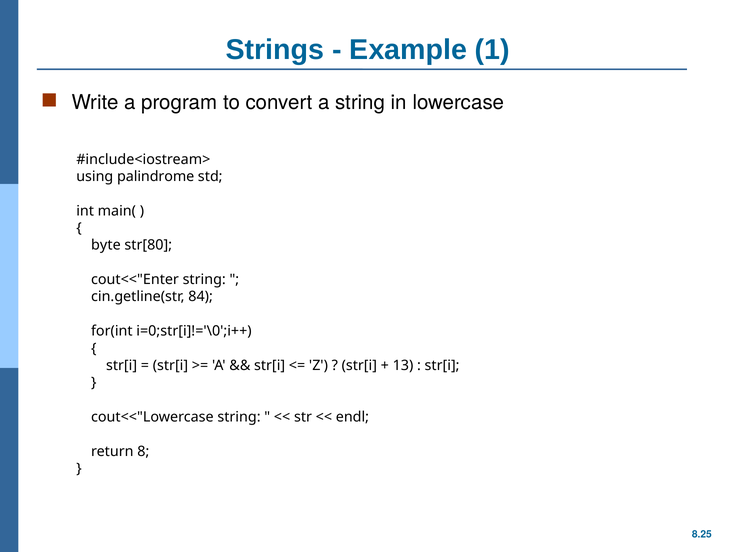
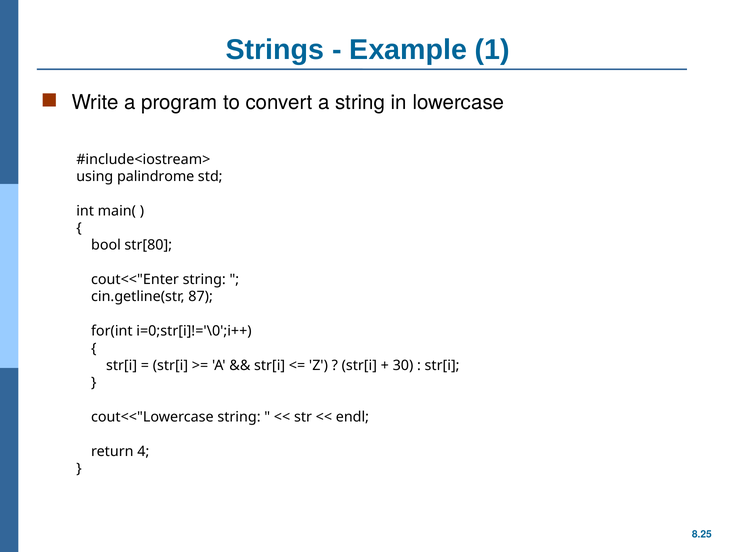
byte: byte -> bool (106, 245)
84: 84 -> 87 (201, 297)
13: 13 -> 30 (403, 365)
8: 8 -> 4 (143, 451)
